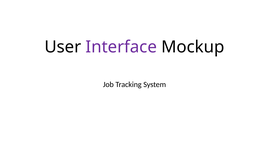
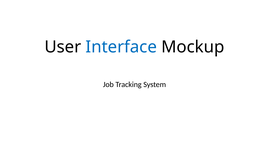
Interface colour: purple -> blue (121, 47)
